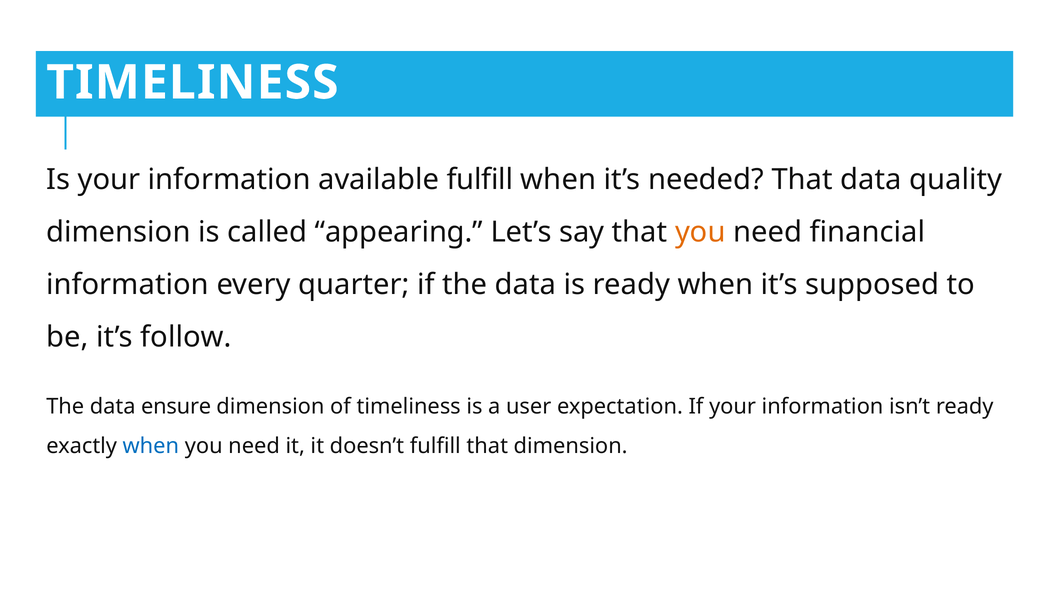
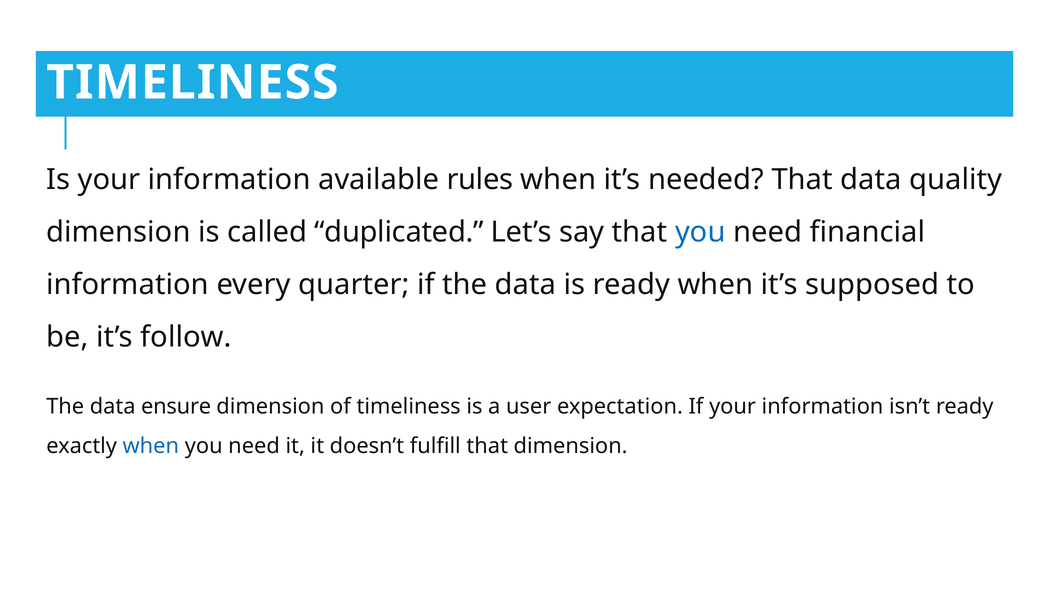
available fulfill: fulfill -> rules (480, 180)
appearing: appearing -> duplicated (399, 232)
you colour: orange -> blue (700, 232)
